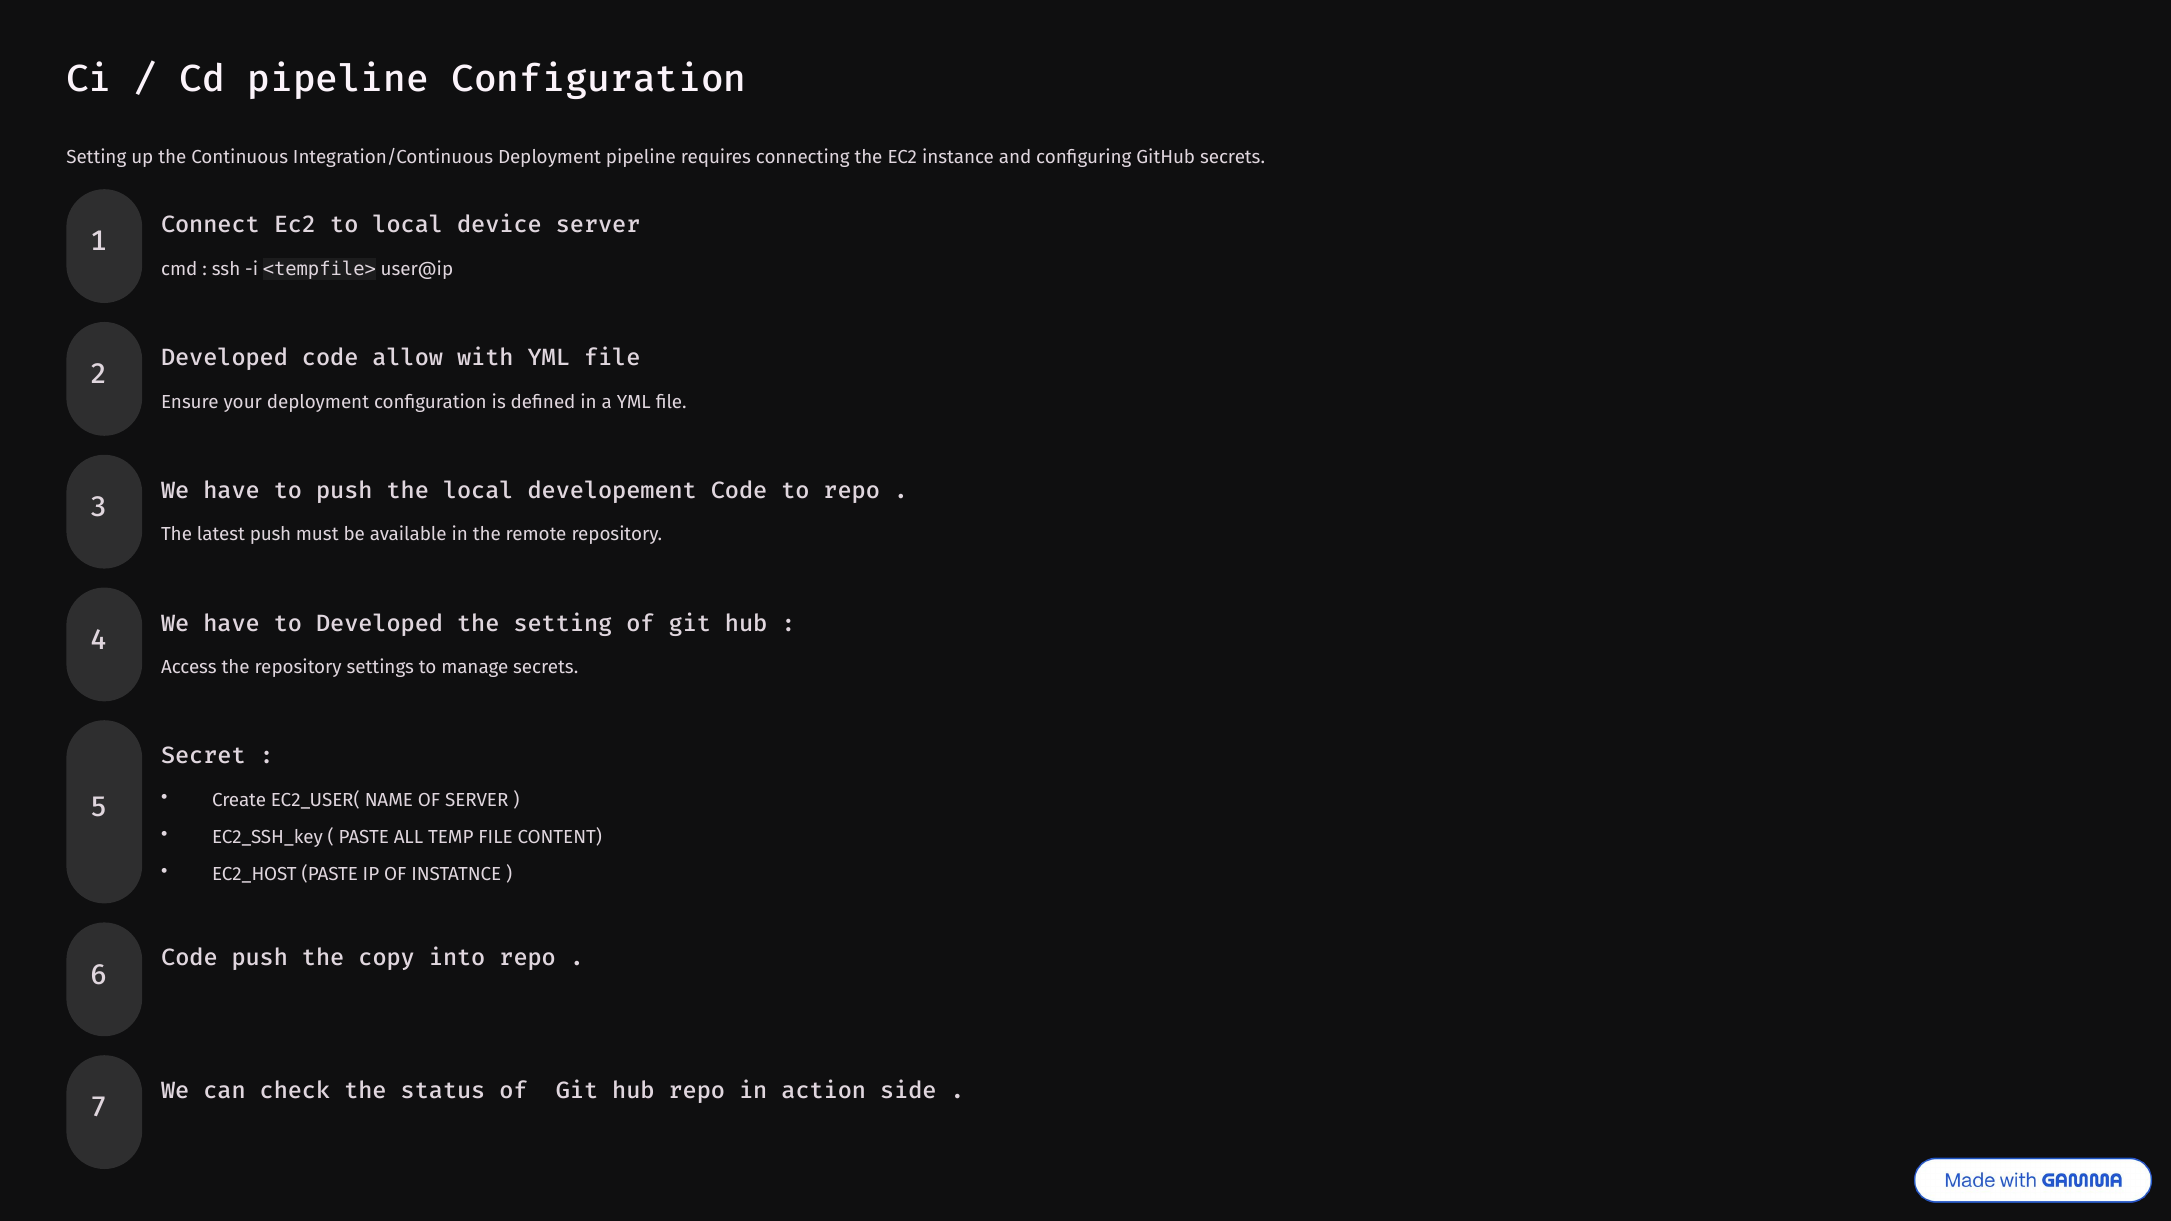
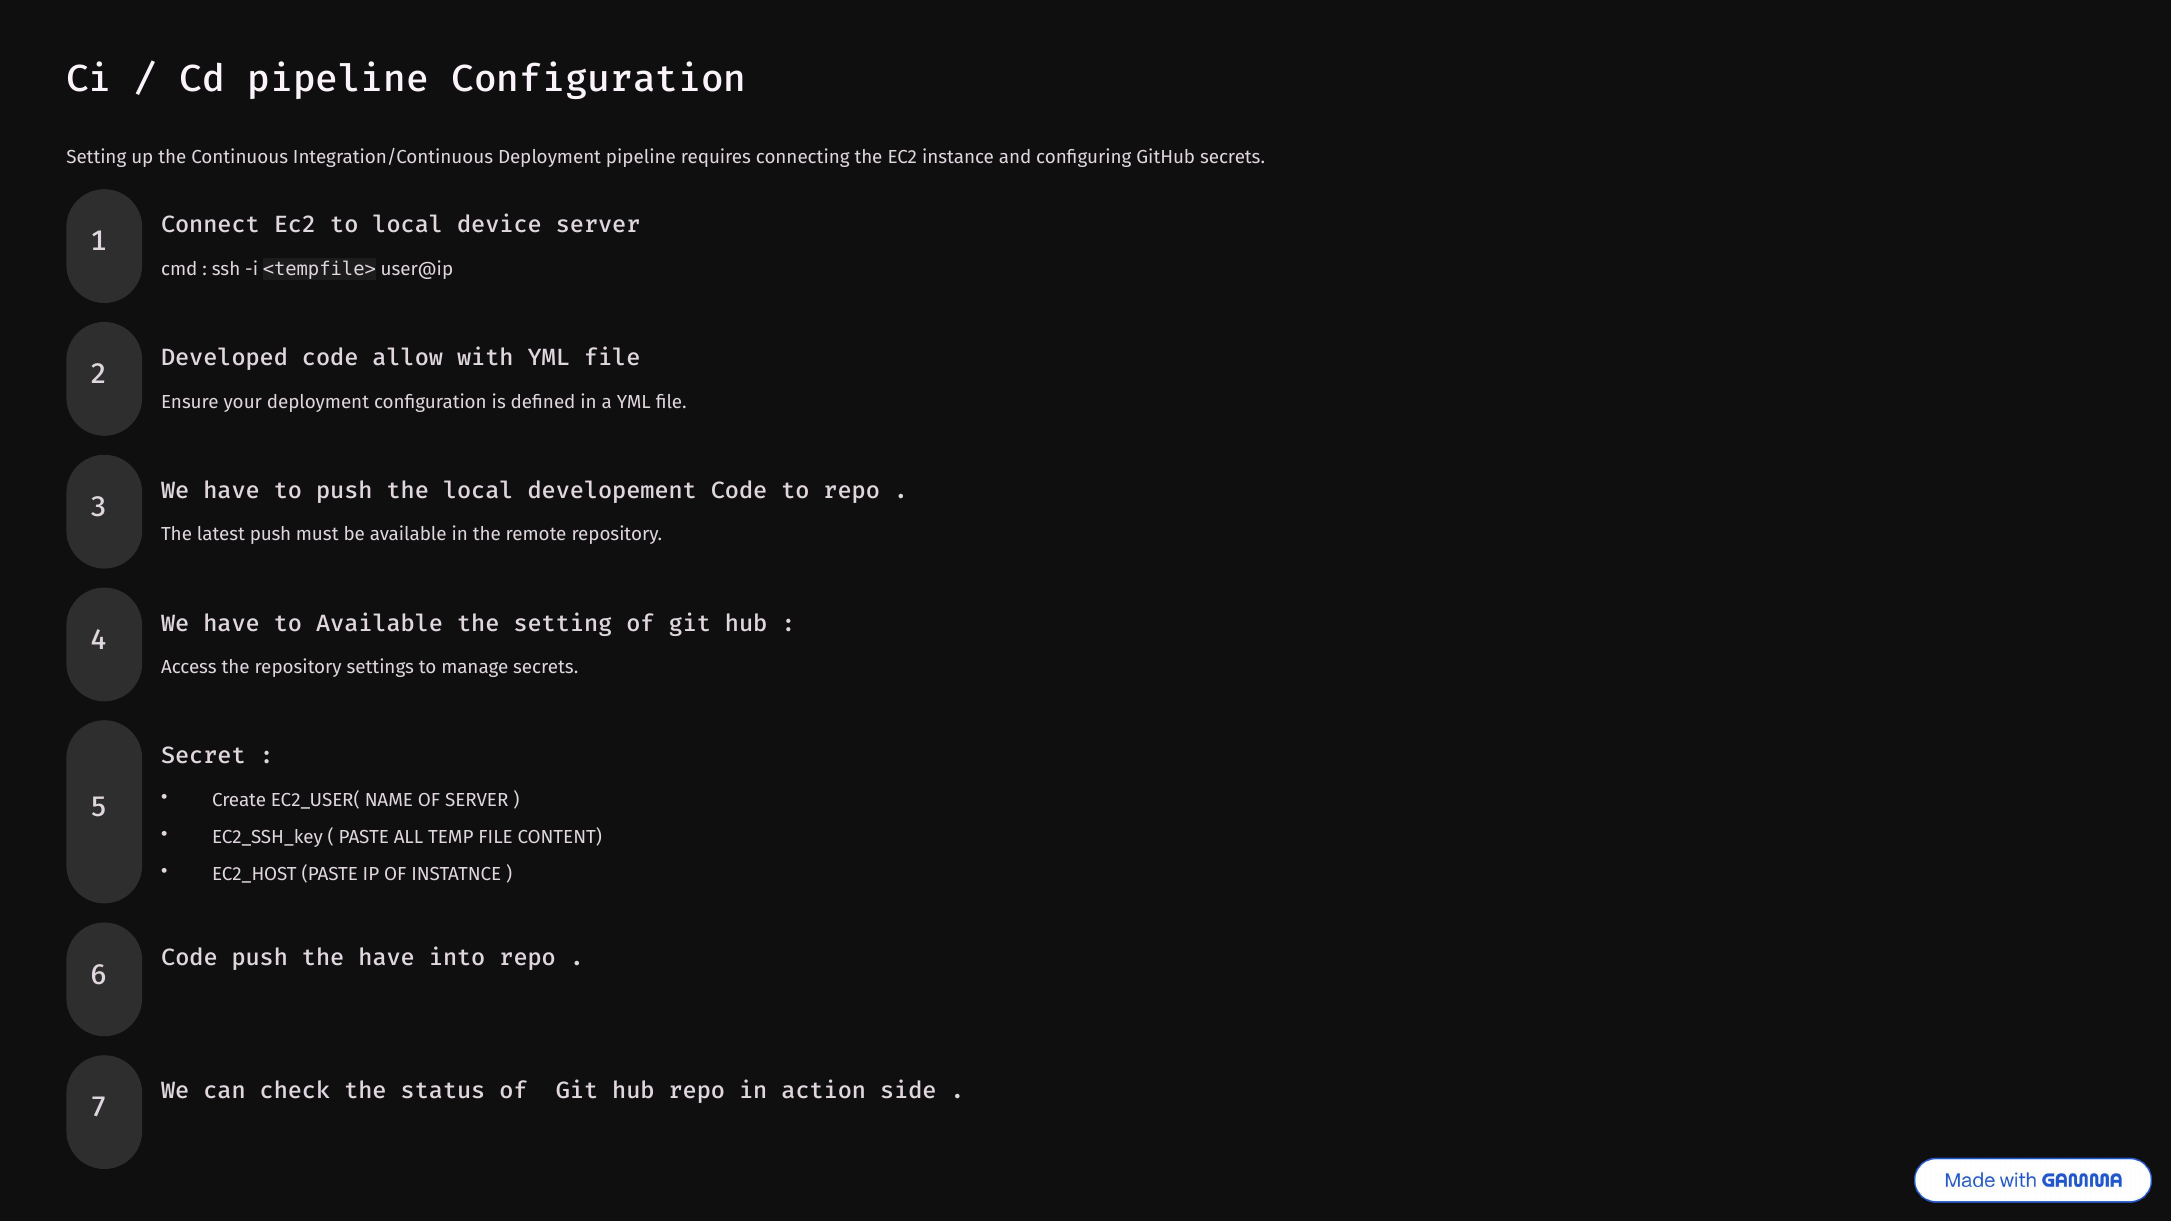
to Developed: Developed -> Available (380, 623)
the copy: copy -> have (387, 958)
